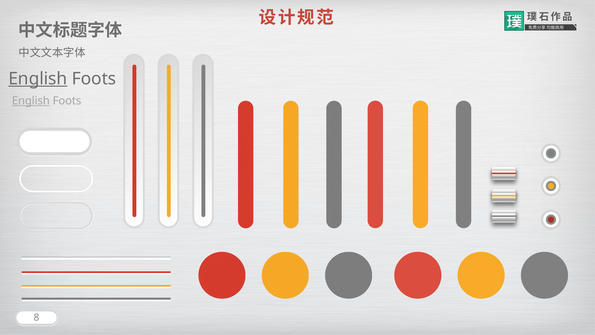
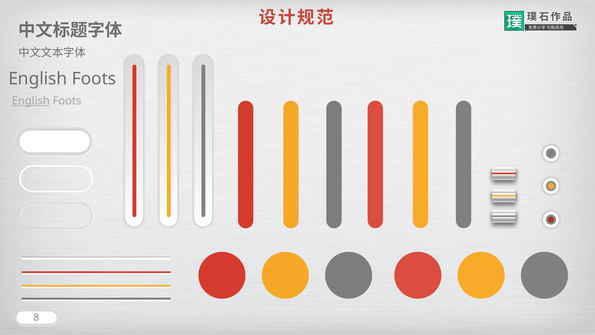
English underline: present -> none (38, 79)
